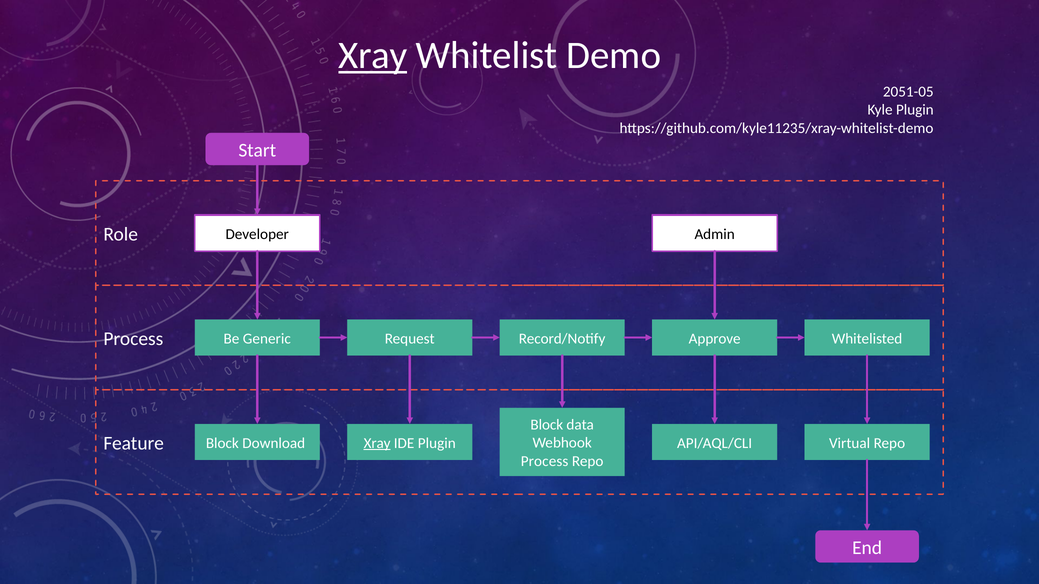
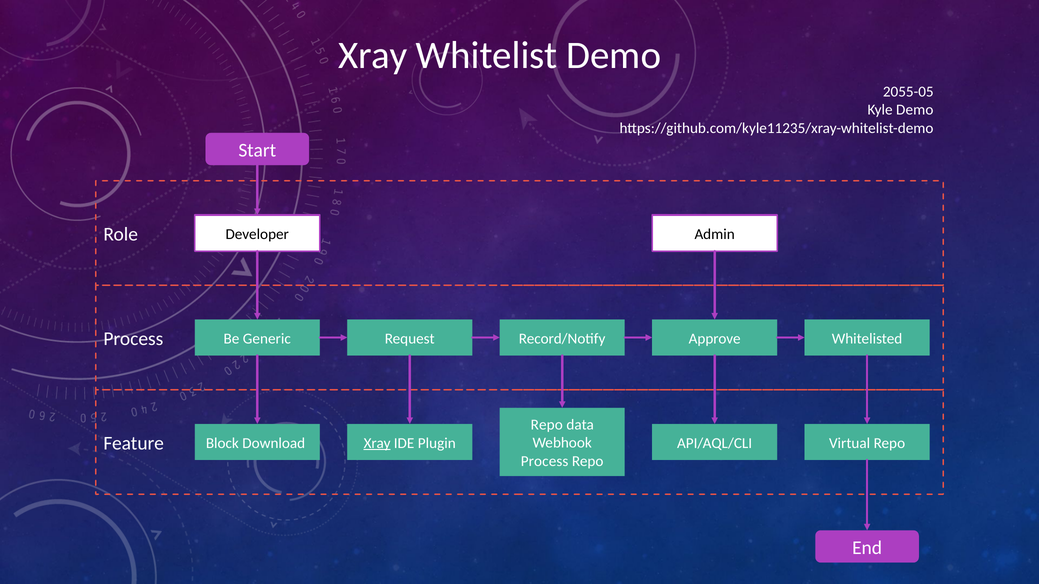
Xray underline: present -> none (373, 56)
2051-05: 2051-05 -> 2055-05 (908, 92)
Kyle Plugin: Plugin -> Demo (915, 110)
Block: Block -> Repo (547, 425)
